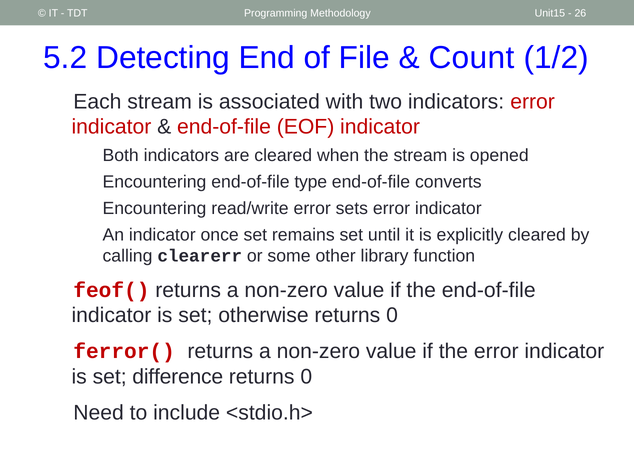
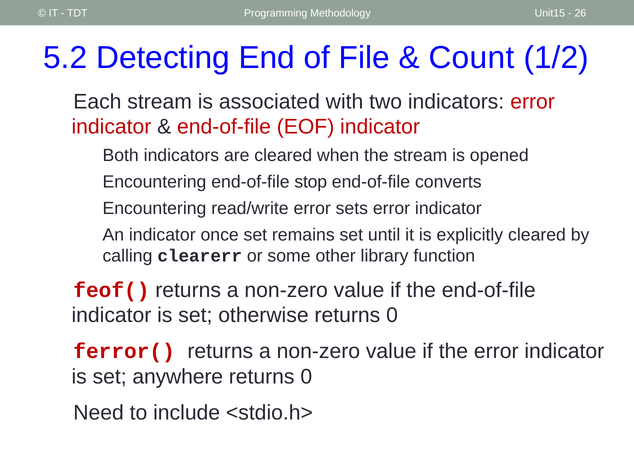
type: type -> stop (311, 182)
difference: difference -> anywhere (178, 376)
